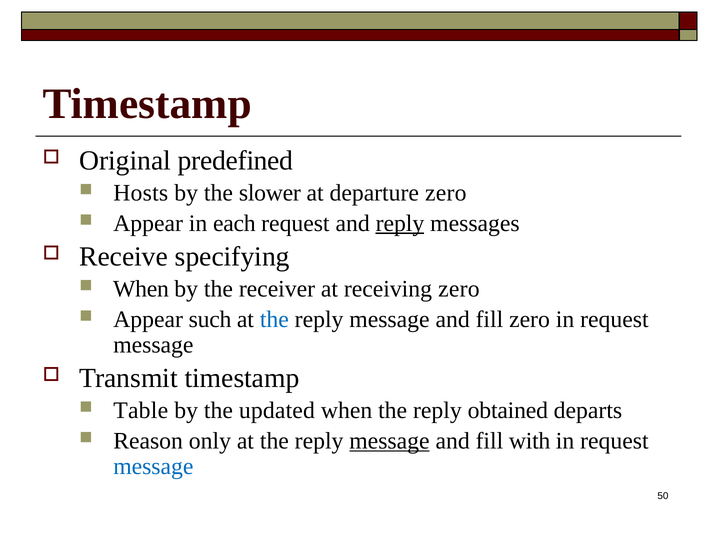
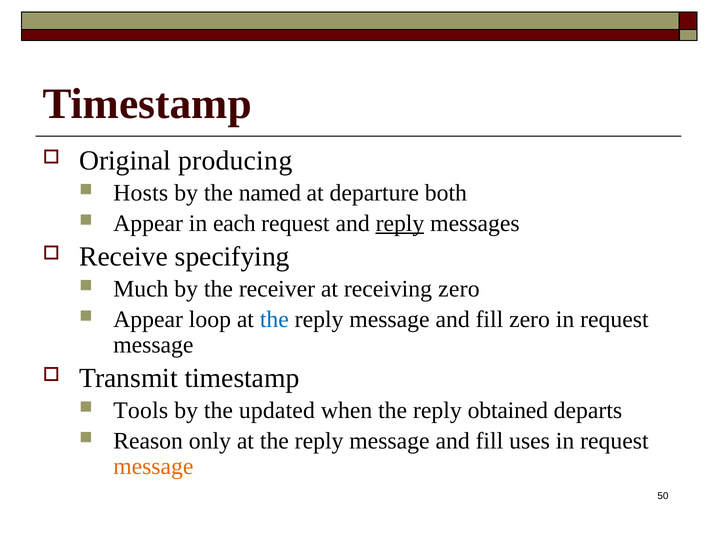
predefined: predefined -> producing (235, 161)
slower: slower -> named (270, 193)
departure zero: zero -> both (446, 193)
When: When -> Much (141, 289)
such: such -> loop (210, 319)
Table: Table -> Tools (141, 411)
message underline: present -> none (389, 441)
with: with -> uses (530, 441)
message colour: blue -> orange (153, 467)
